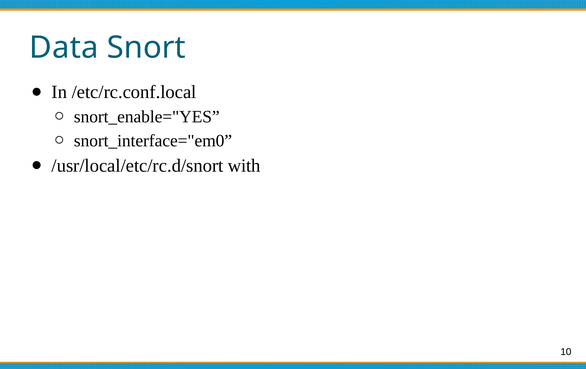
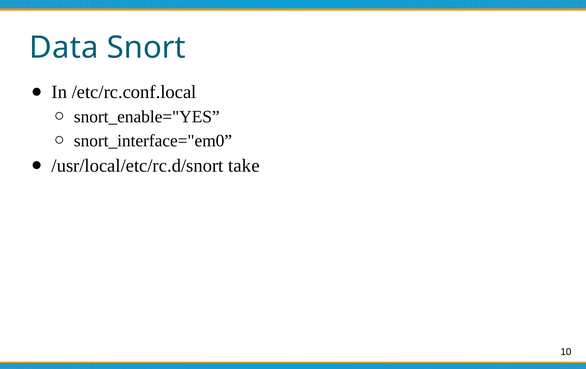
with: with -> take (244, 166)
